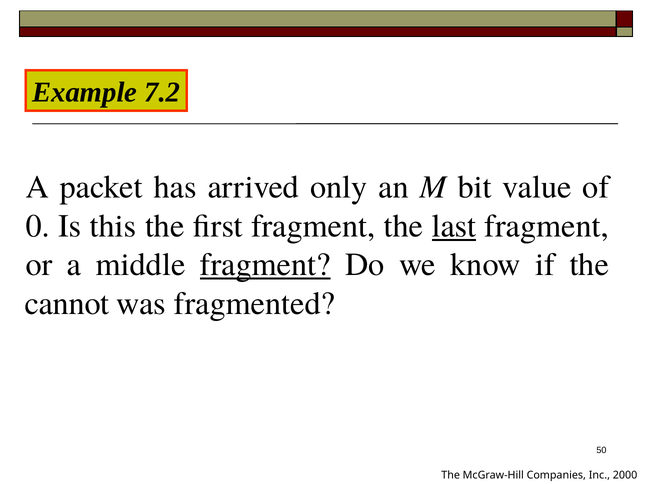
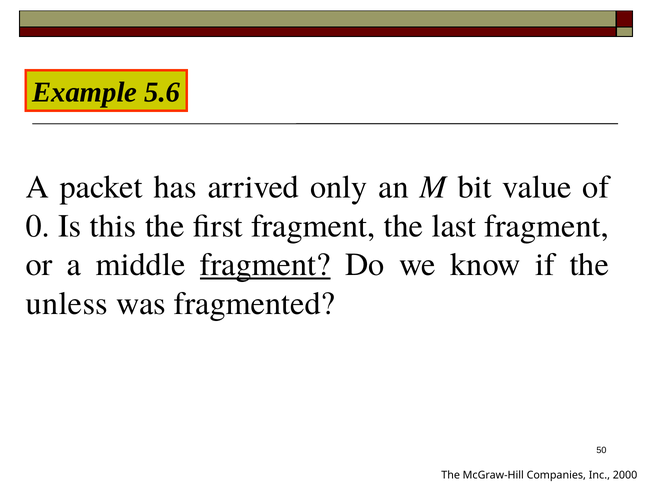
7.2: 7.2 -> 5.6 (162, 92)
last underline: present -> none (454, 226)
cannot: cannot -> unless (67, 303)
